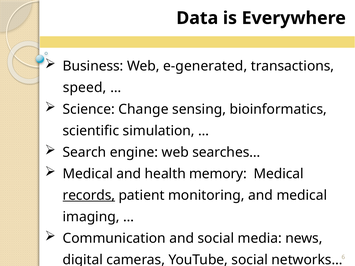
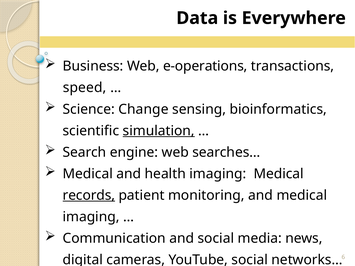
e-generated: e-generated -> e-operations (205, 66)
simulation underline: none -> present (159, 131)
health memory: memory -> imaging (218, 174)
